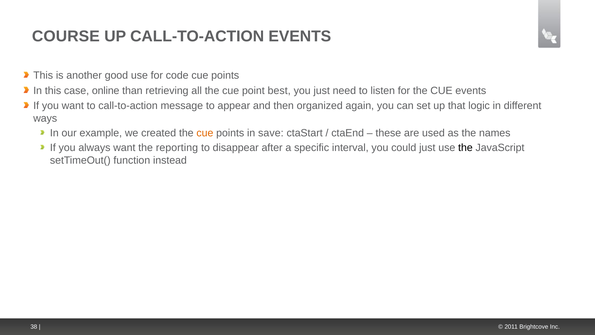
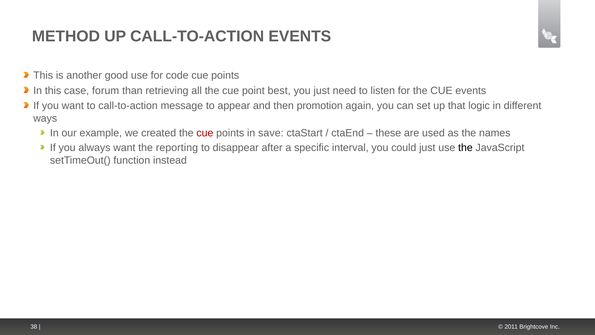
COURSE: COURSE -> METHOD (66, 36)
online: online -> forum (106, 90)
organized: organized -> promotion (320, 106)
cue colour: orange -> red (205, 133)
